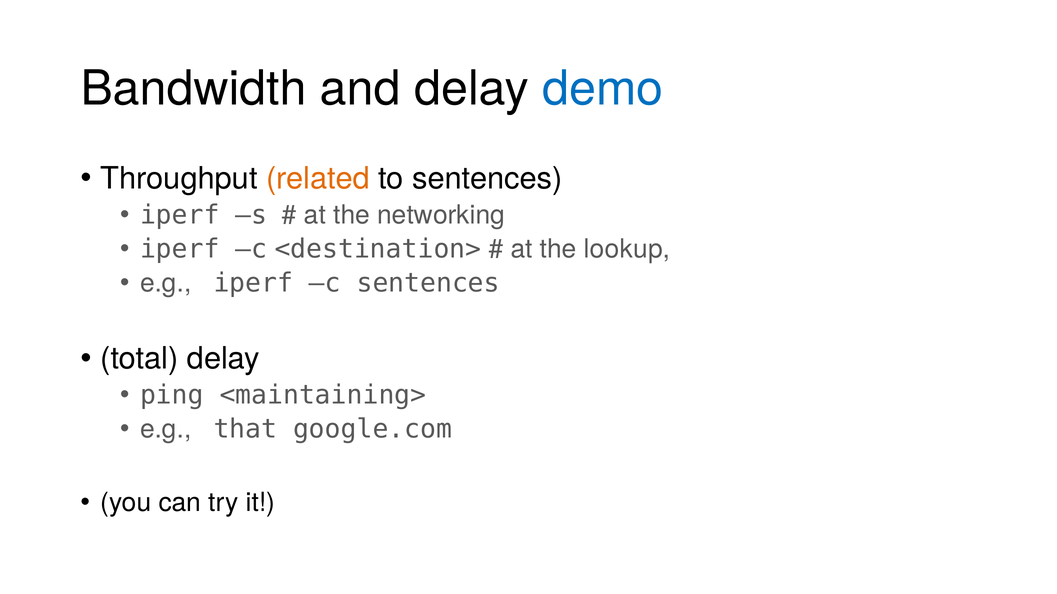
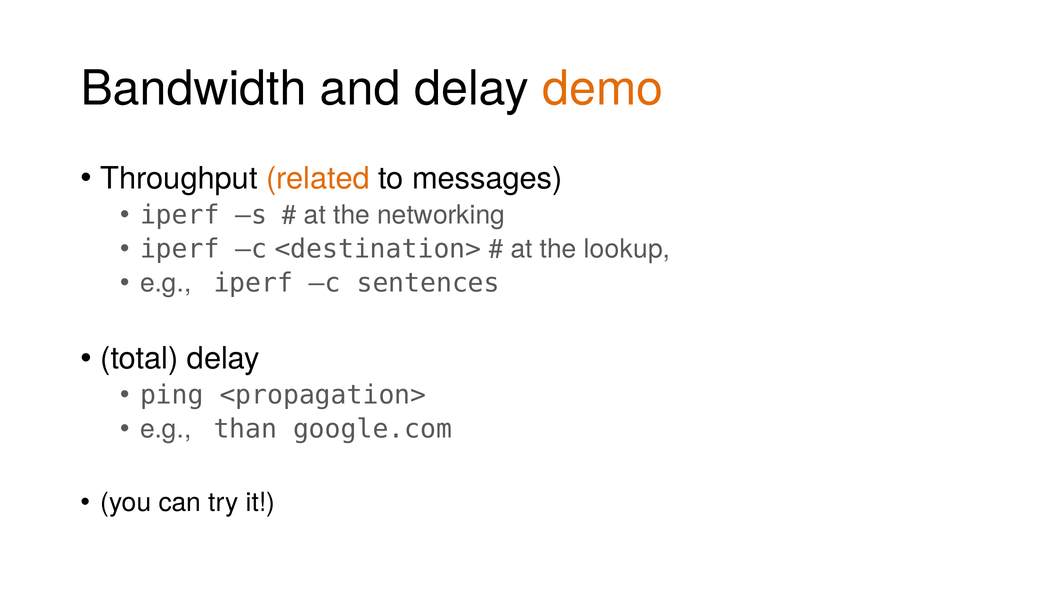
demo colour: blue -> orange (603, 89)
to sentences: sentences -> messages (487, 179)
<maintaining>: <maintaining> -> <propagation> (323, 396)
that: that -> than (245, 430)
